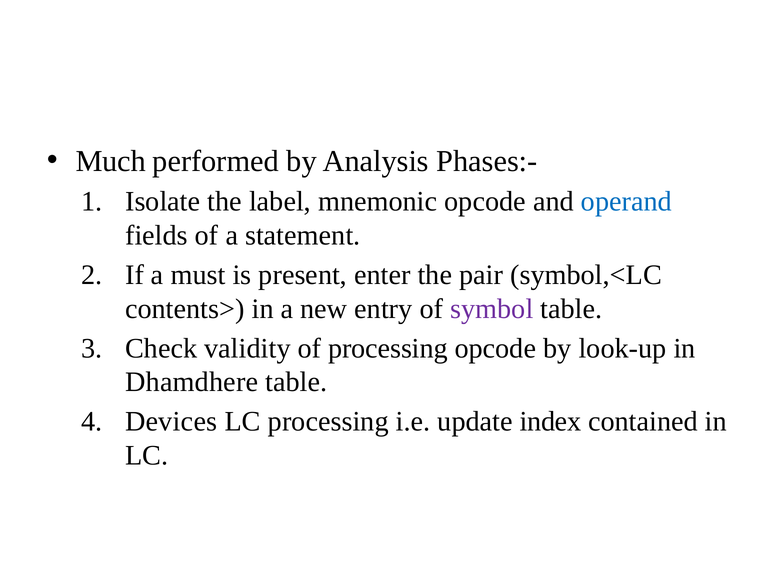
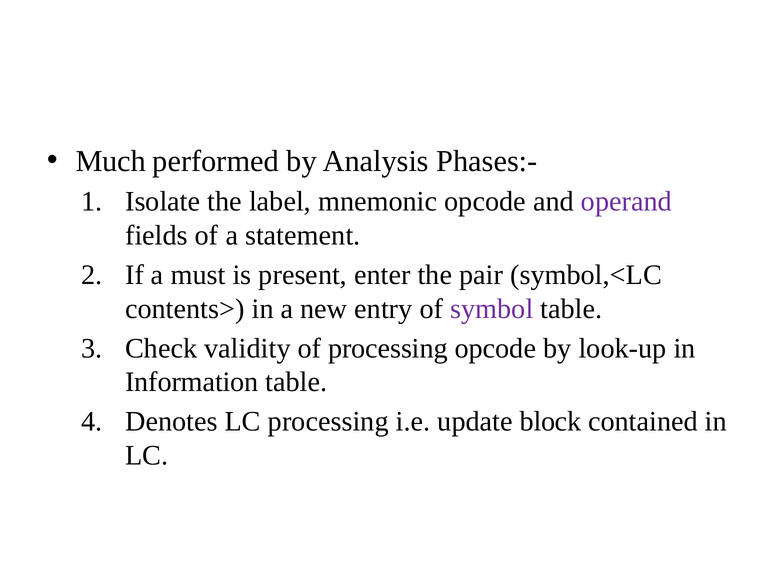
operand colour: blue -> purple (626, 202)
Dhamdhere: Dhamdhere -> Information (192, 382)
Devices: Devices -> Denotes (171, 422)
index: index -> block (550, 422)
